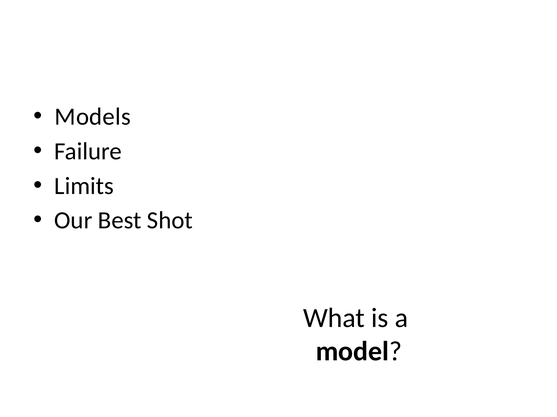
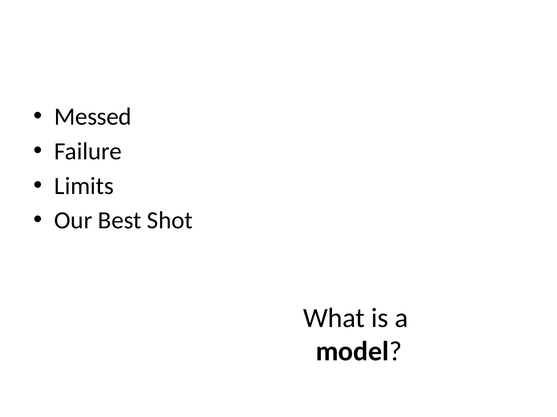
Models: Models -> Messed (93, 117)
